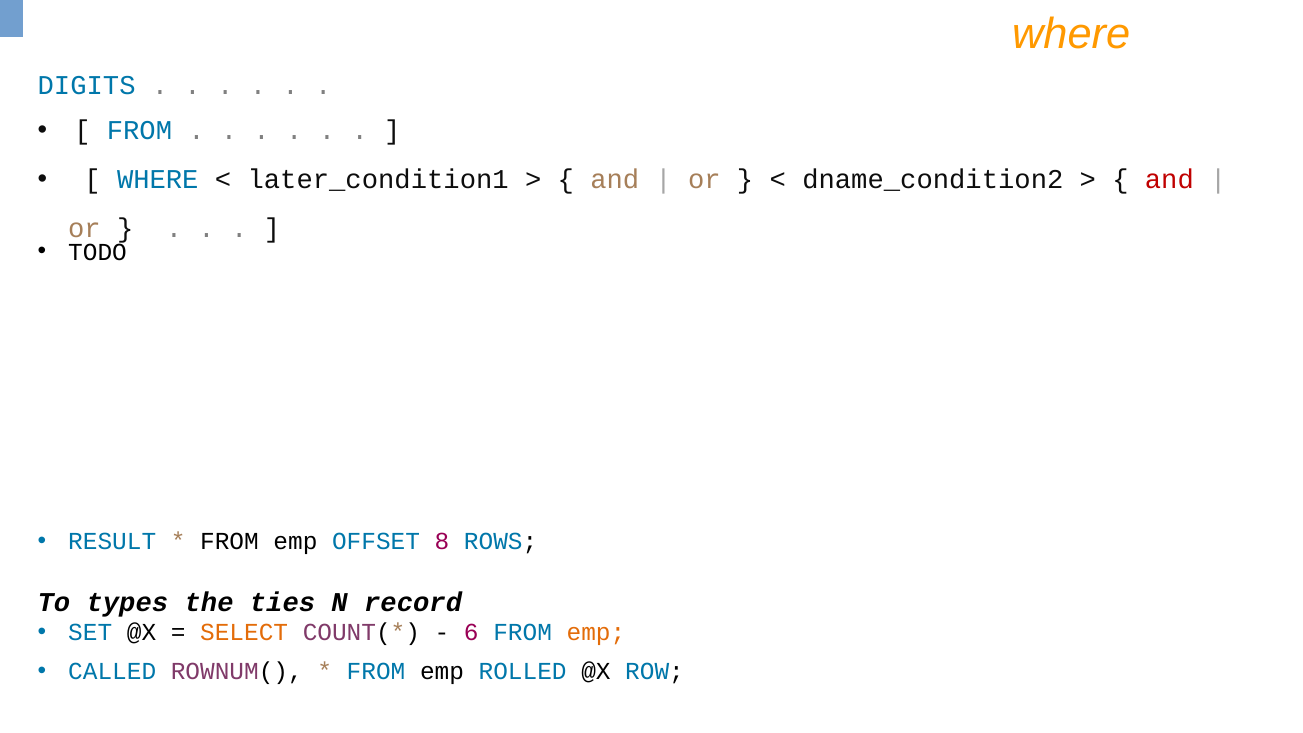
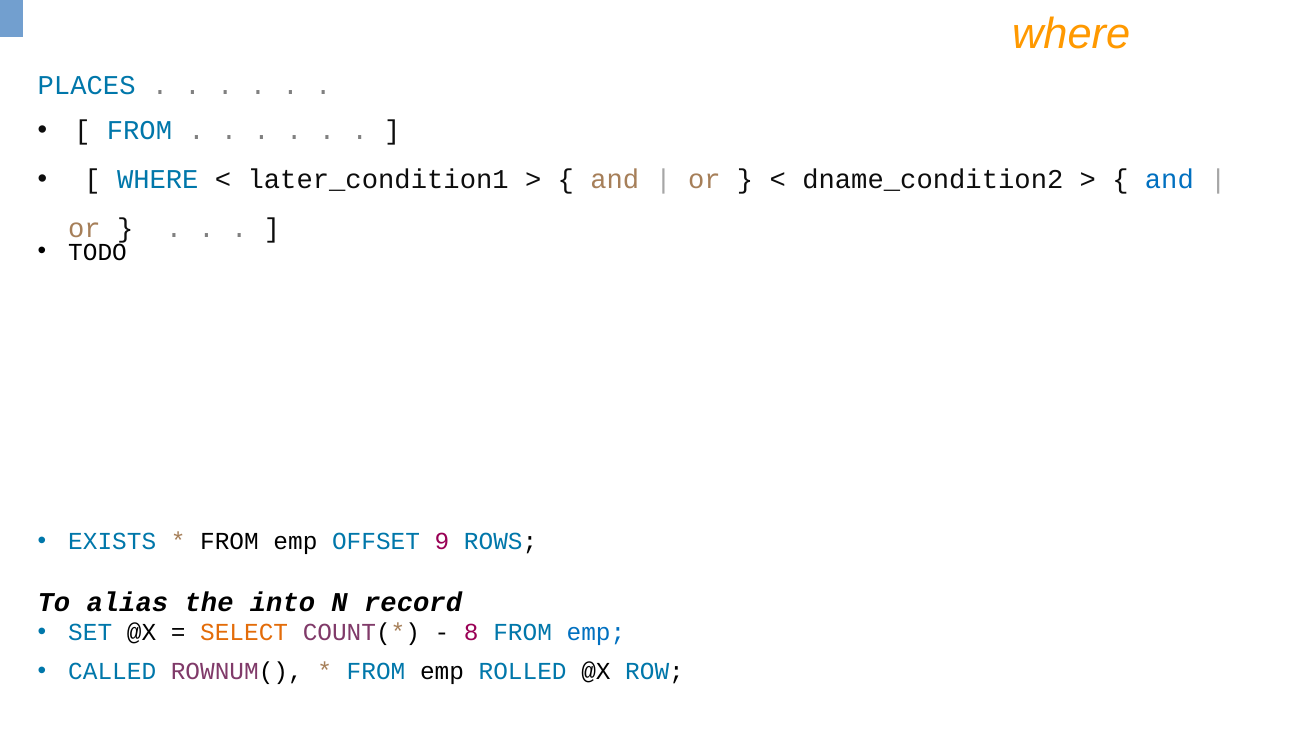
DIGITS: DIGITS -> PLACES (87, 85)
and colour: red -> blue (1169, 180)
RESULT: RESULT -> EXISTS (112, 542)
8: 8 -> 9 (442, 542)
types: types -> alias (127, 602)
ties: ties -> into (283, 602)
6: 6 -> 8 (471, 633)
emp colour: orange -> blue (596, 633)
